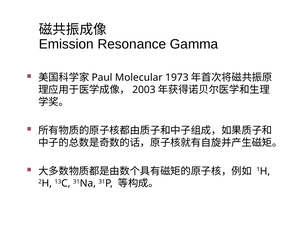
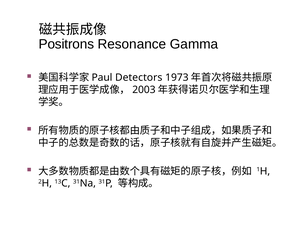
Emission: Emission -> Positrons (66, 44)
Molecular: Molecular -> Detectors (139, 77)
